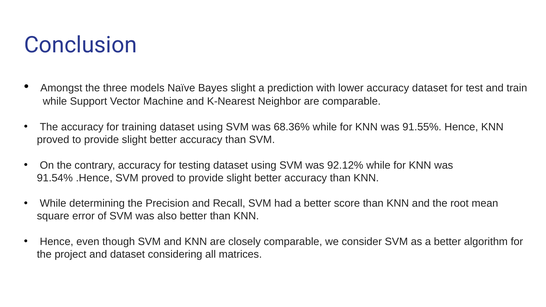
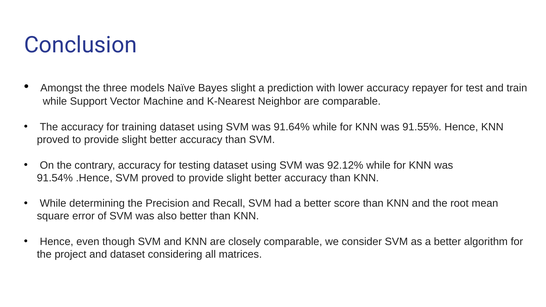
accuracy dataset: dataset -> repayer (430, 88)
68.36%: 68.36% -> 91.64% (292, 127)
